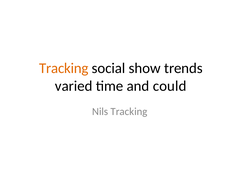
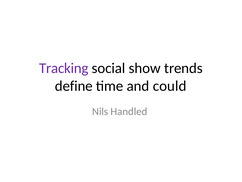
Tracking colour: orange -> purple (64, 68)
varied: varied -> define (74, 86)
Nils Tracking: Tracking -> Handled (129, 111)
